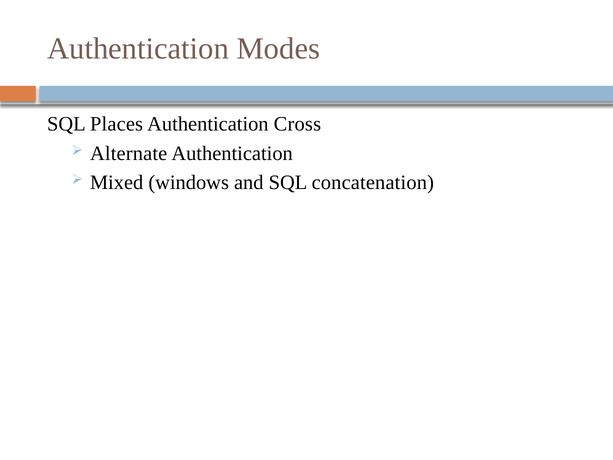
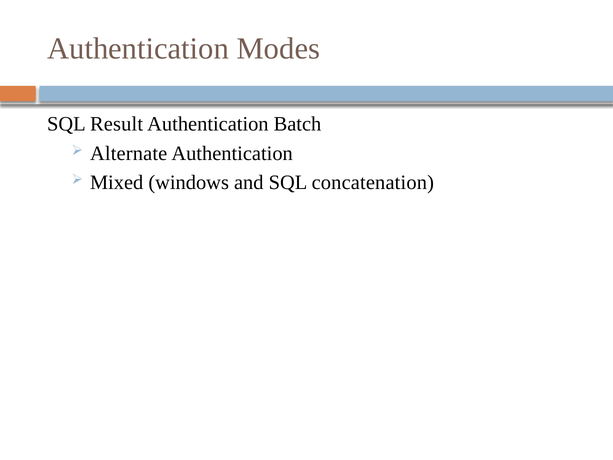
Places: Places -> Result (117, 124)
Cross: Cross -> Batch (298, 124)
